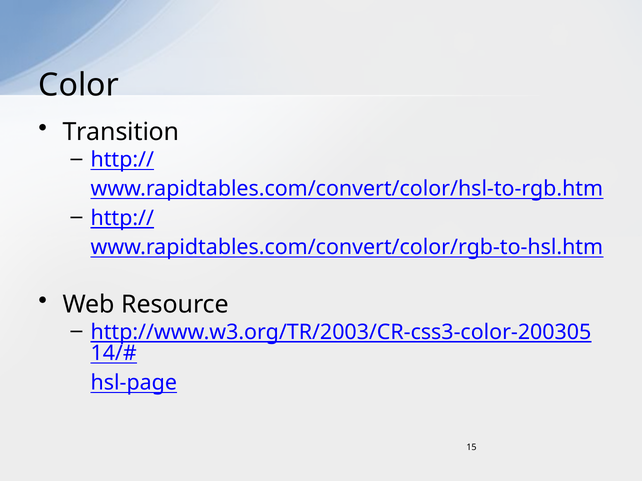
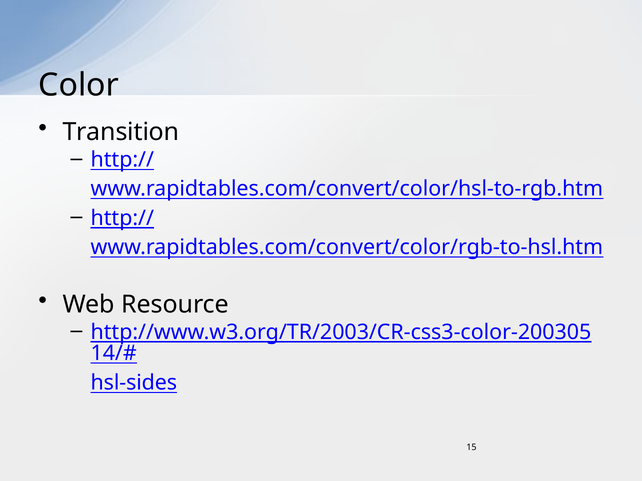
hsl-page: hsl-page -> hsl-sides (134, 383)
